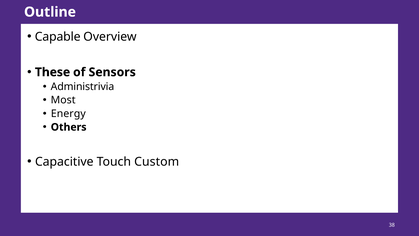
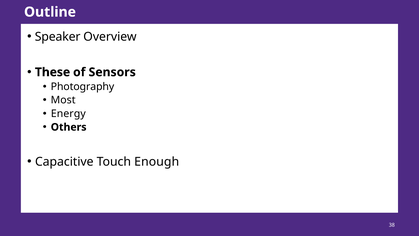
Capable: Capable -> Speaker (58, 37)
Administrivia: Administrivia -> Photography (82, 87)
Custom: Custom -> Enough (157, 161)
